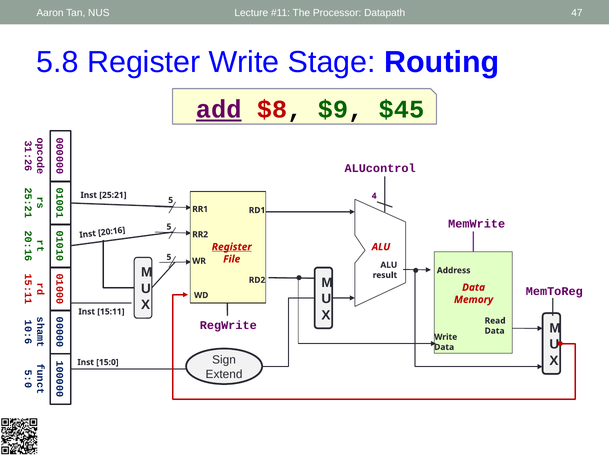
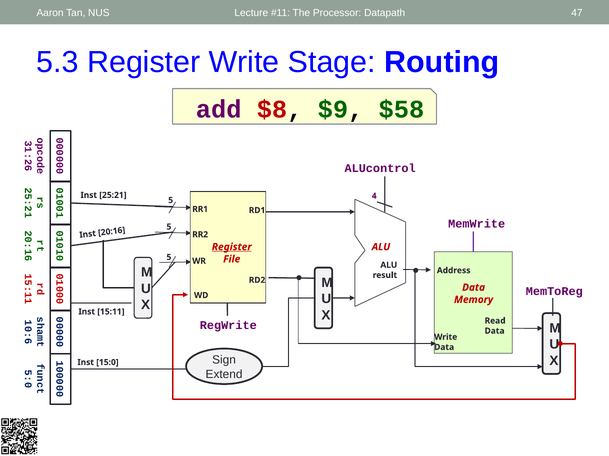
5.8: 5.8 -> 5.3 (58, 63)
add underline: present -> none (219, 110)
$45: $45 -> $58 (401, 110)
